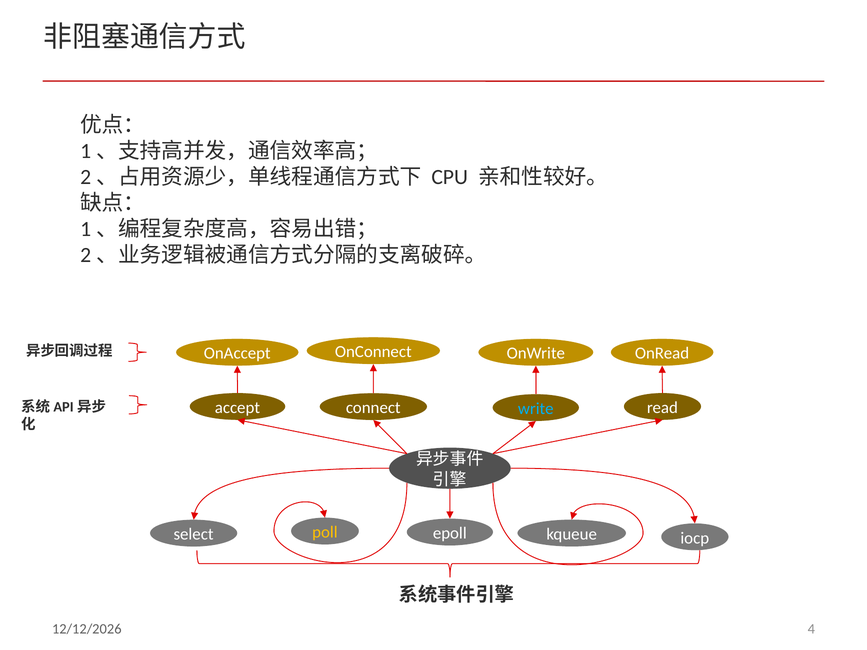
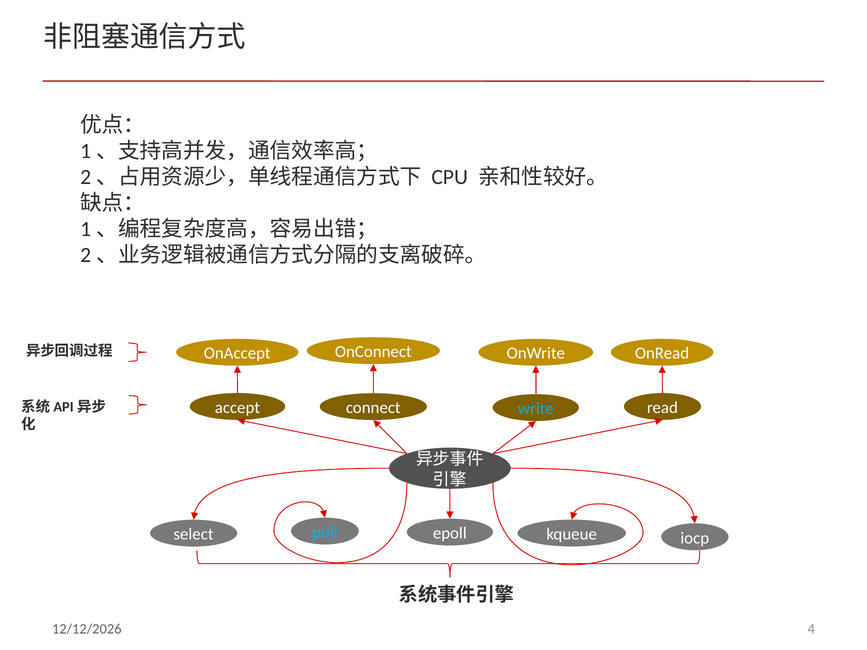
poll colour: yellow -> light blue (325, 532)
